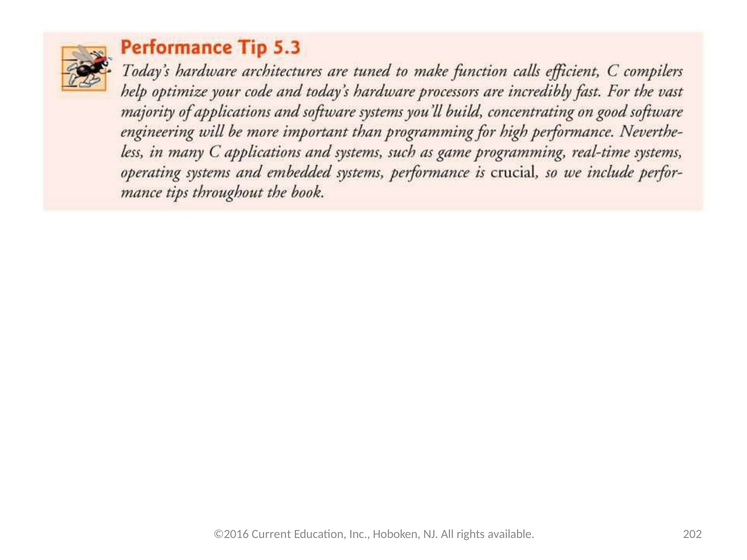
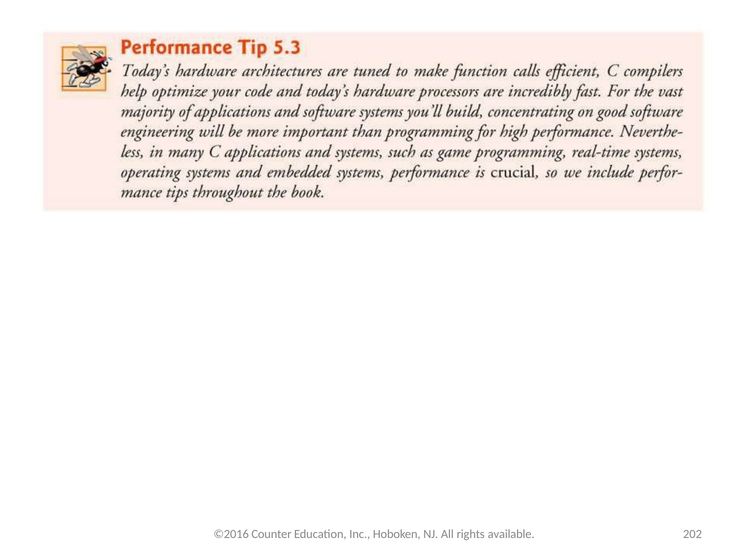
Current: Current -> Counter (272, 534)
